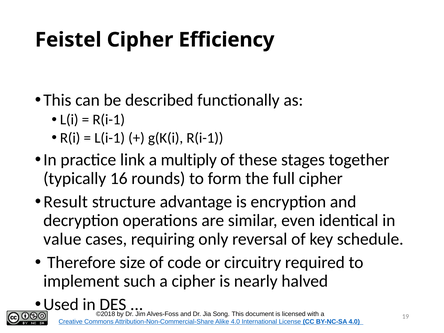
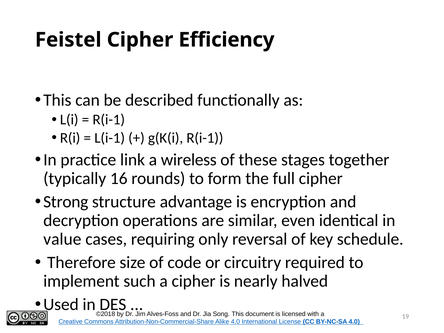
multiply: multiply -> wireless (189, 160)
Result: Result -> Strong (66, 202)
